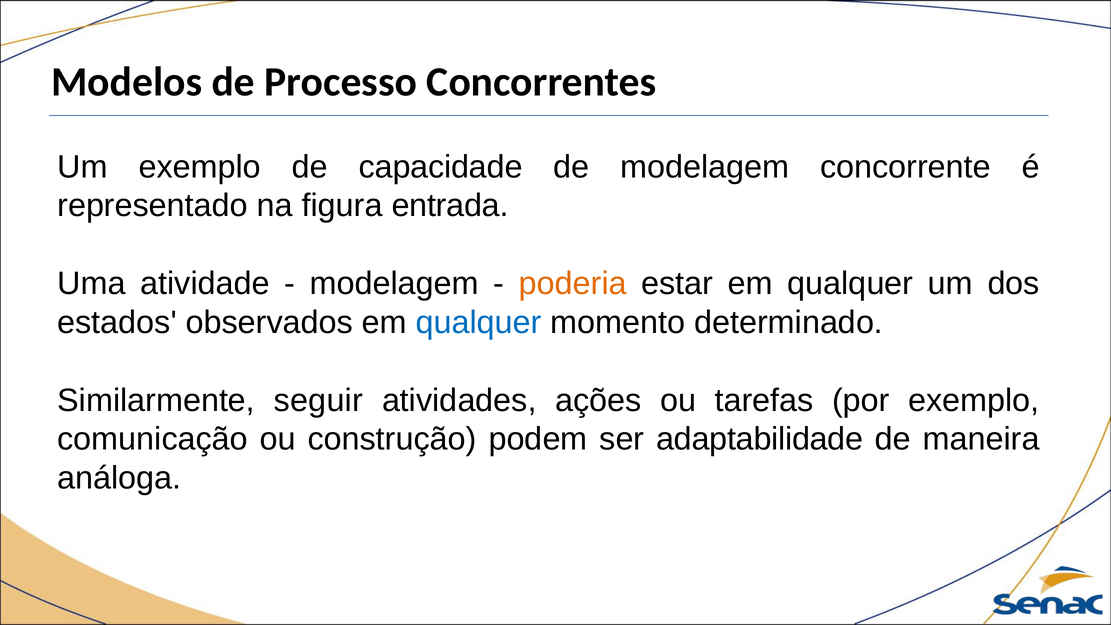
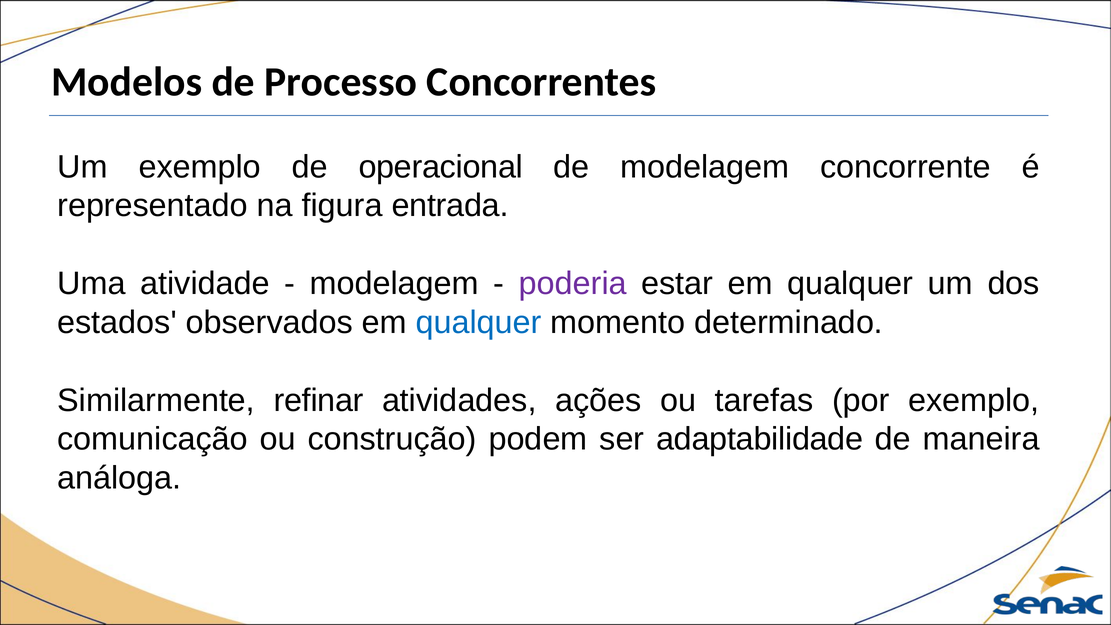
capacidade: capacidade -> operacional (441, 167)
poderia colour: orange -> purple (573, 284)
seguir: seguir -> refinar (319, 400)
